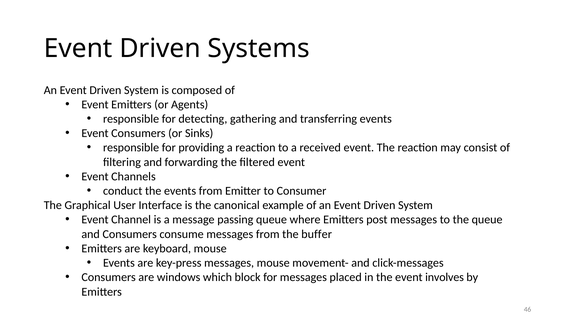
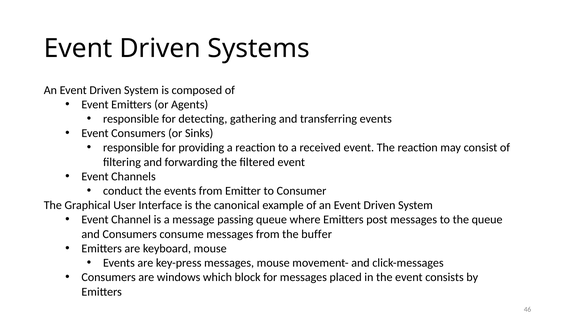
involves: involves -> consists (444, 277)
